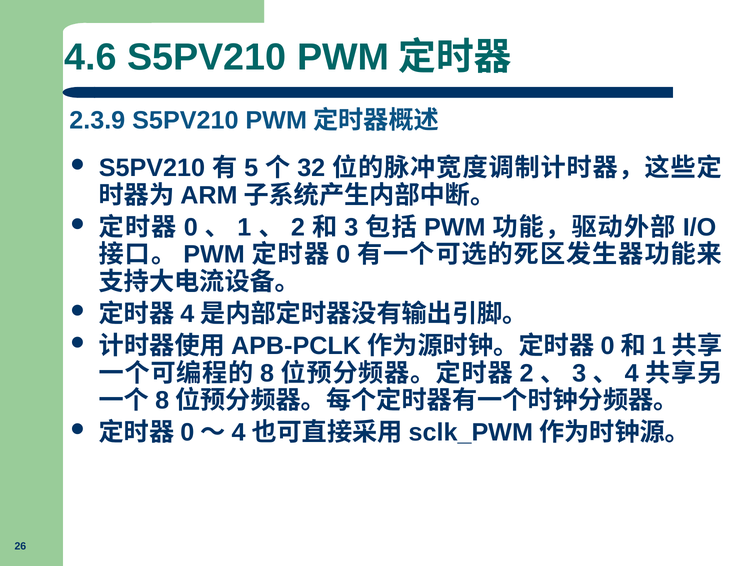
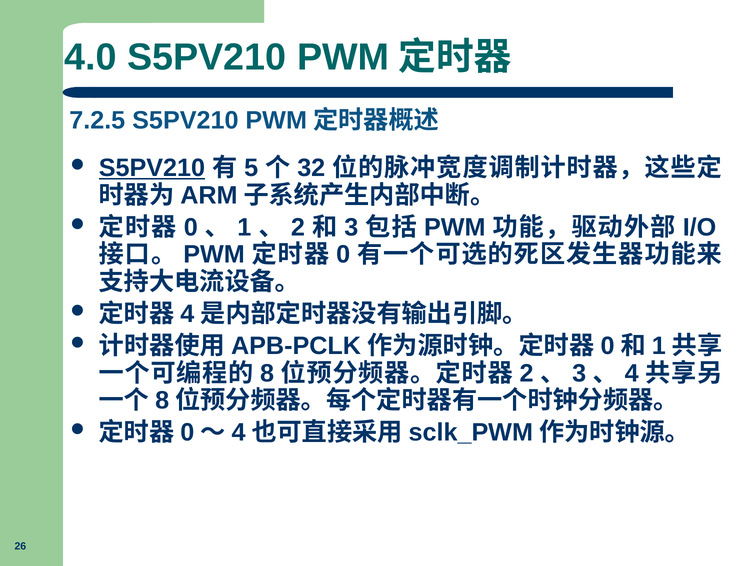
4.6: 4.6 -> 4.0 (90, 57)
2.3.9: 2.3.9 -> 7.2.5 (97, 121)
S5PV210 underline: none -> present (152, 168)
